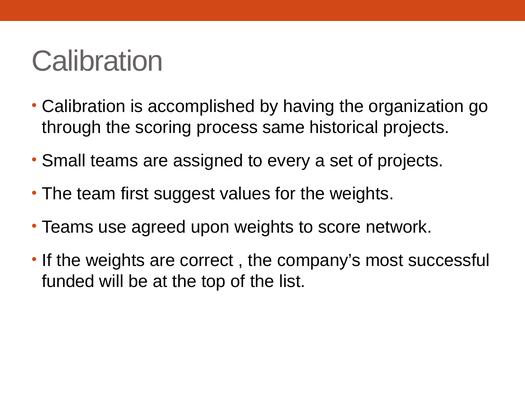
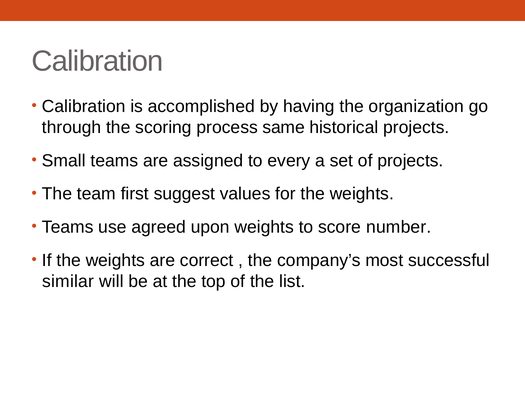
network: network -> number (399, 227)
funded: funded -> similar (68, 281)
